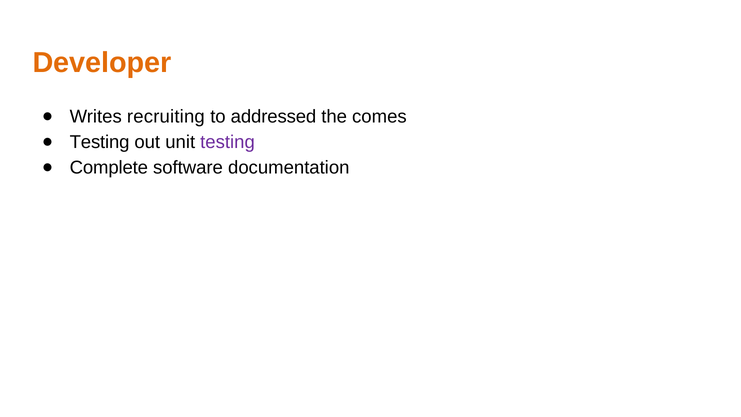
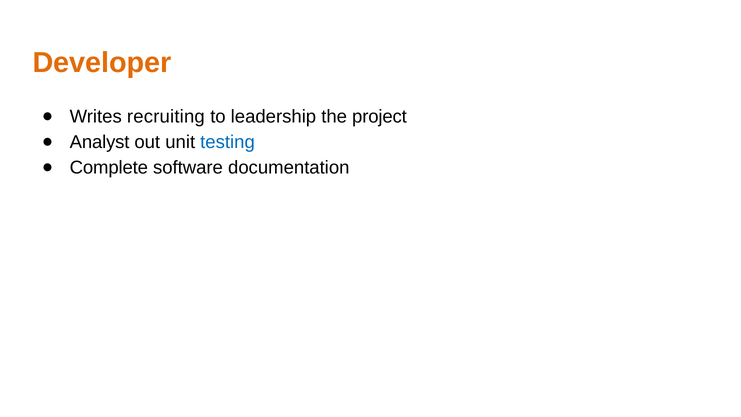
addressed: addressed -> leadership (273, 117)
comes: comes -> project (379, 117)
Testing: Testing -> Analyst (100, 142)
testing colour: purple -> blue (228, 142)
